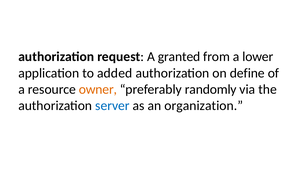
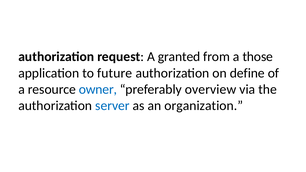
lower: lower -> those (258, 57)
added: added -> future (115, 73)
owner colour: orange -> blue (98, 89)
randomly: randomly -> overview (211, 89)
